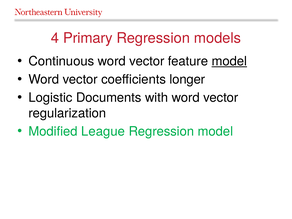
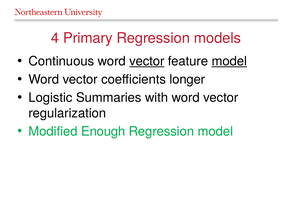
vector underline: none -> present (147, 61)
Documents: Documents -> Summaries (109, 98)
League: League -> Enough (103, 131)
